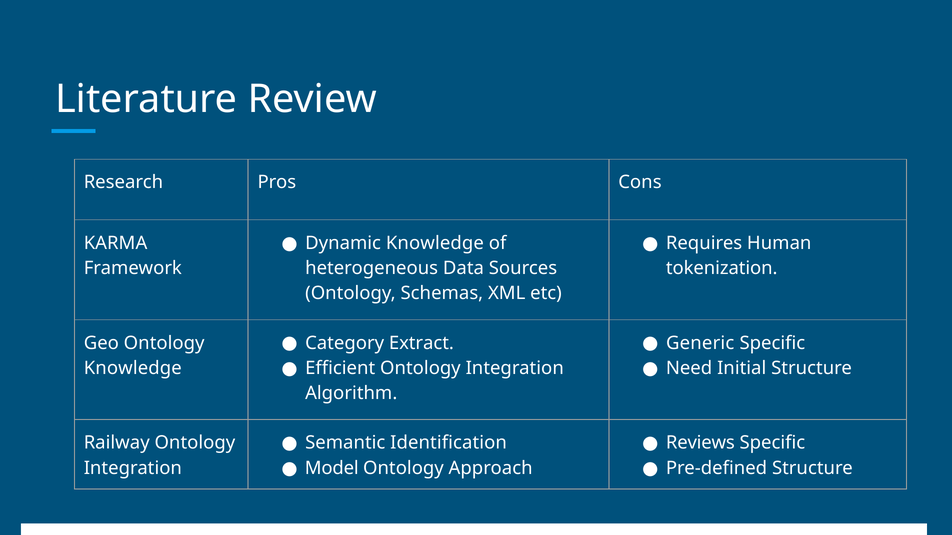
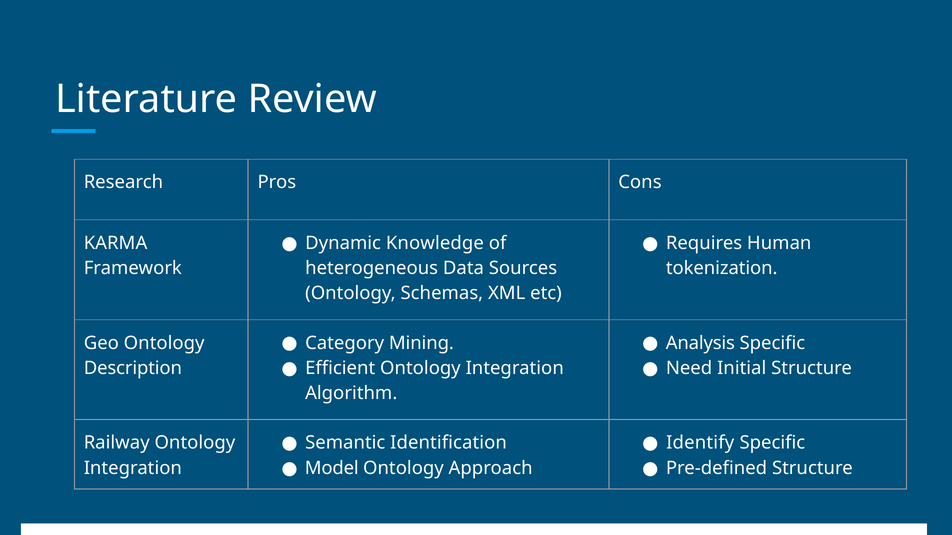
Extract: Extract -> Mining (421, 343)
Generic: Generic -> Analysis (700, 343)
Knowledge: Knowledge -> Description (133, 368)
Reviews: Reviews -> Identify (700, 443)
